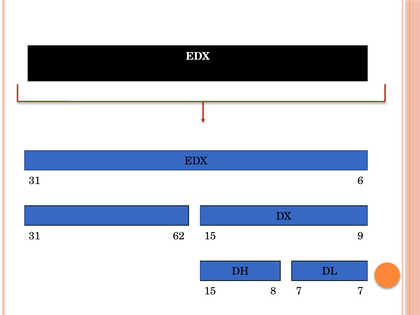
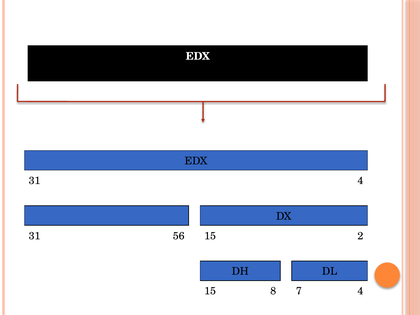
31 6: 6 -> 4 (360, 181)
62: 62 -> 56 (179, 236)
9: 9 -> 2 (360, 236)
7 7: 7 -> 4 (360, 291)
